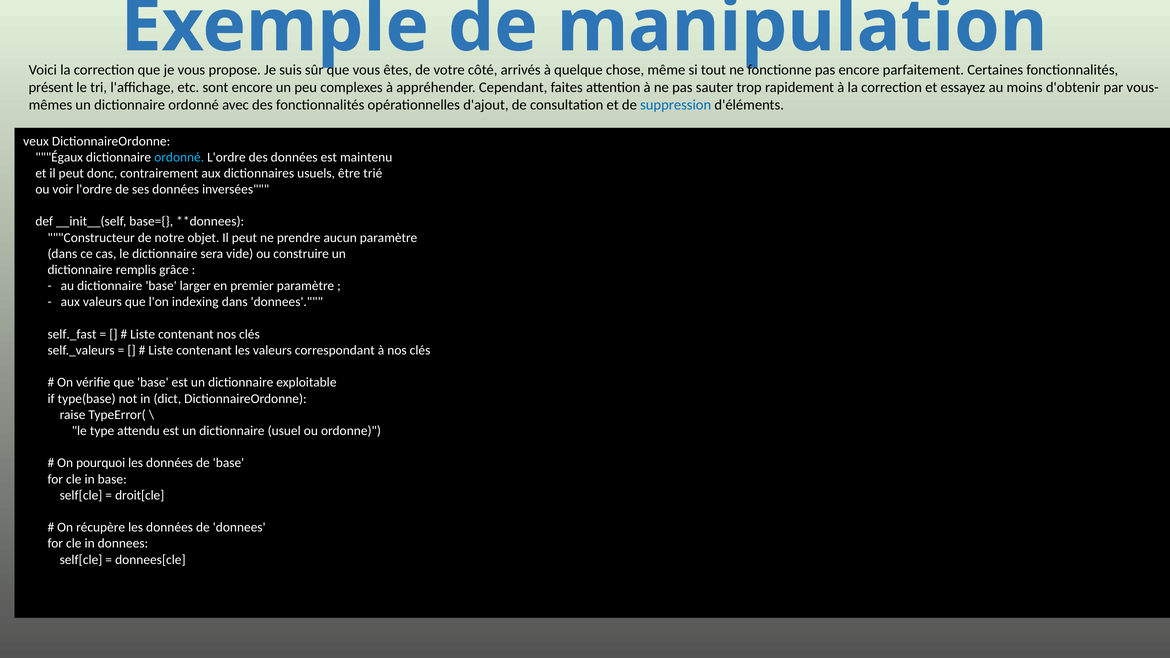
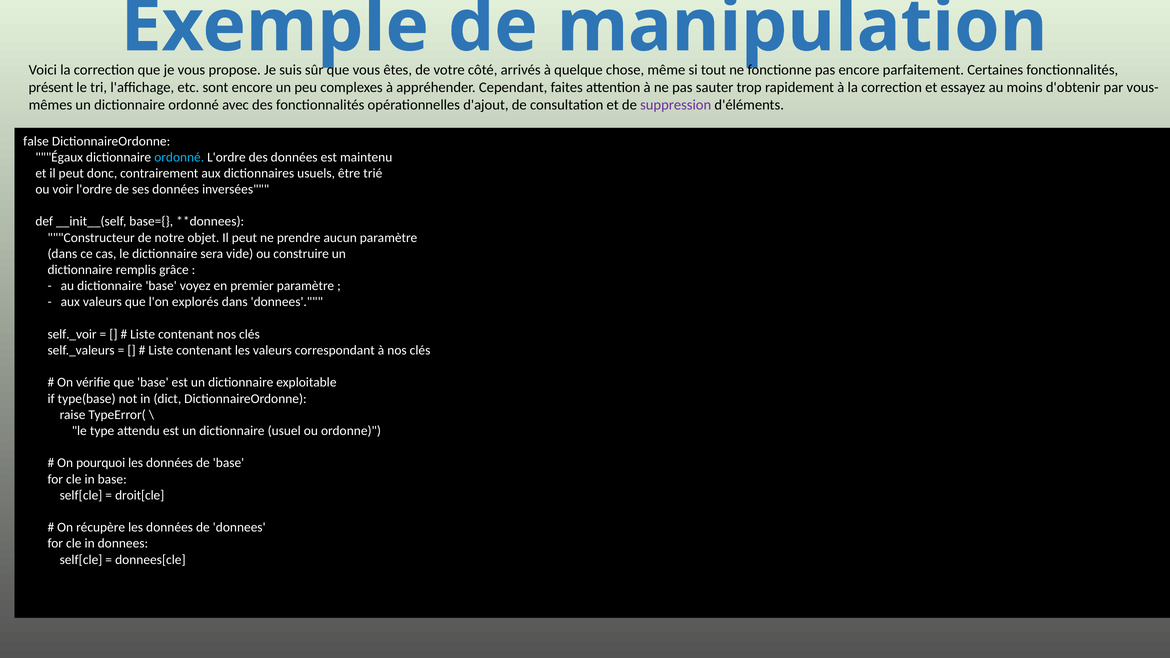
suppression colour: blue -> purple (676, 105)
veux: veux -> false (36, 141)
larger: larger -> voyez (195, 286)
indexing: indexing -> explorés (195, 302)
self._fast: self._fast -> self._voir (72, 334)
